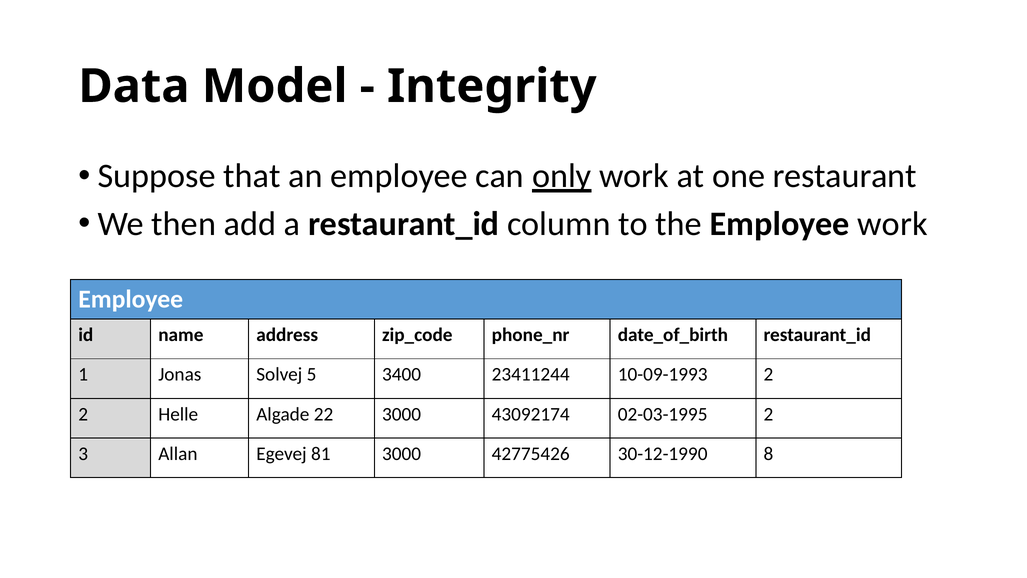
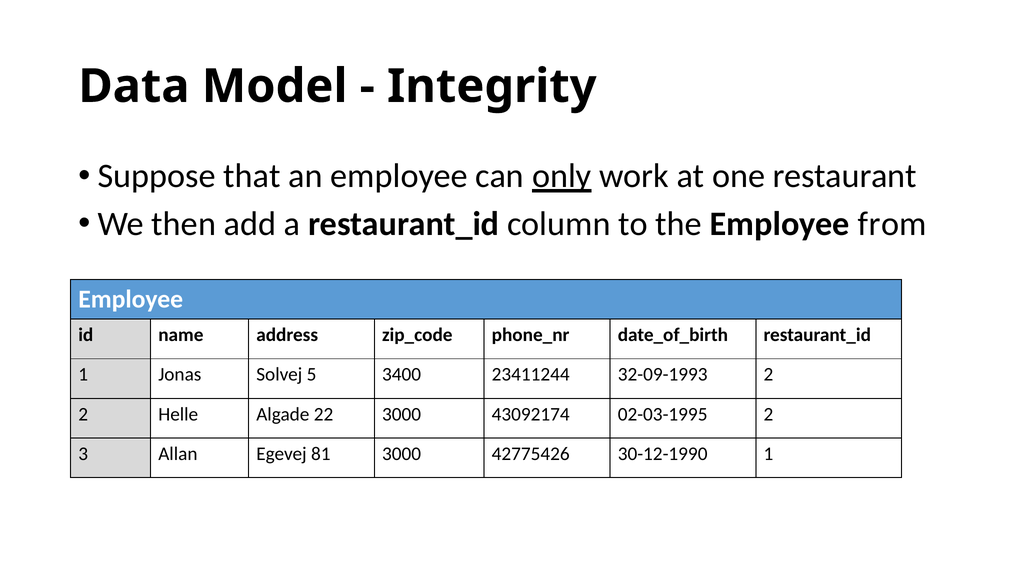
Employee work: work -> from (892, 224)
10-09-1993: 10-09-1993 -> 32-09-1993 (663, 374)
30-12-1990 8: 8 -> 1 (768, 453)
